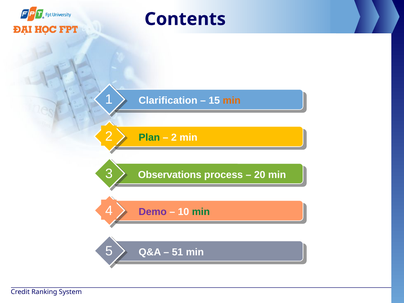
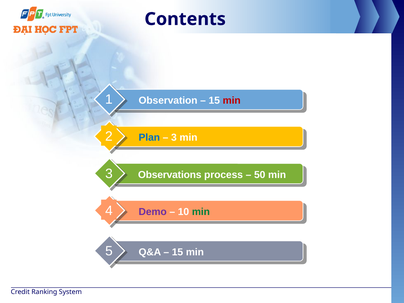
Clarification: Clarification -> Observation (168, 101)
min colour: orange -> red (232, 101)
Plan colour: green -> blue (149, 138)
2: 2 -> 3 (174, 138)
20: 20 -> 50 (260, 175)
51: 51 -> 15 (177, 252)
